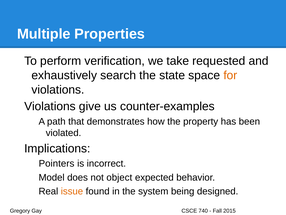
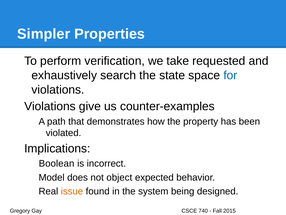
Multiple: Multiple -> Simpler (44, 34)
for colour: orange -> blue (230, 75)
Pointers: Pointers -> Boolean (57, 163)
